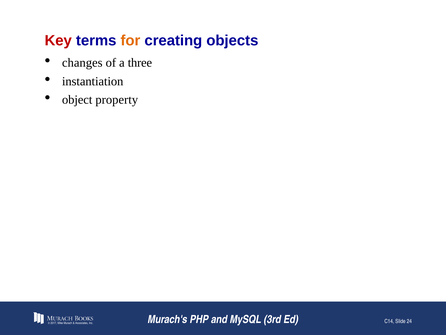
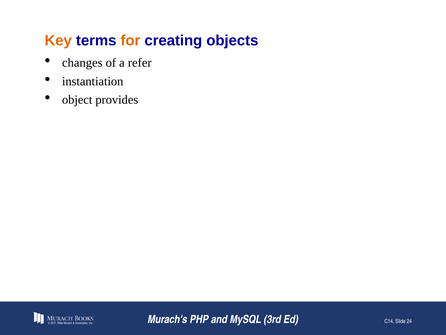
Key colour: red -> orange (58, 41)
three: three -> refer (140, 63)
property: property -> provides (117, 100)
